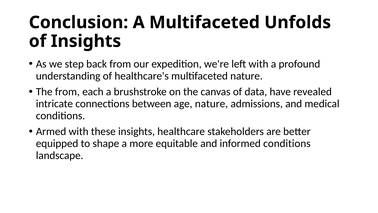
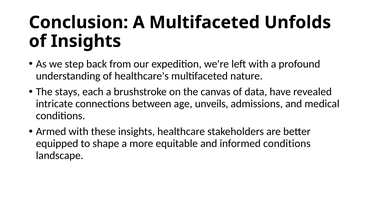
The from: from -> stays (67, 92)
age nature: nature -> unveils (212, 104)
